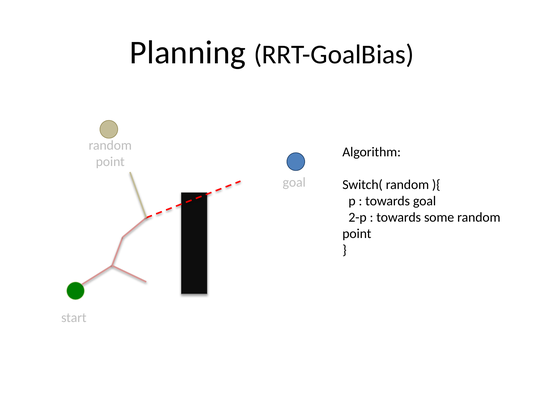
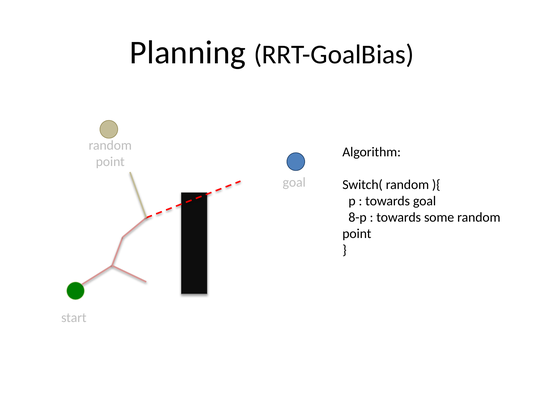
2-p: 2-p -> 8-p (358, 217)
